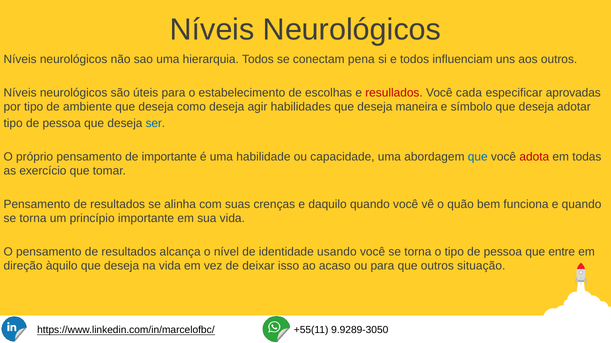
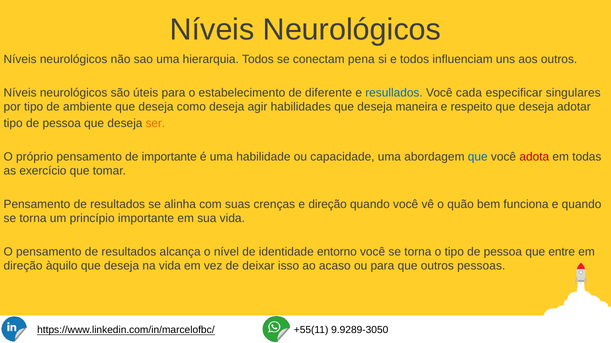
escolhas: escolhas -> diferente (329, 93)
resullados colour: red -> blue (394, 93)
aprovadas: aprovadas -> singulares (573, 93)
símbolo: símbolo -> respeito (472, 107)
ser colour: blue -> orange (155, 124)
e daquilo: daquilo -> direção (328, 205)
usando: usando -> entorno (337, 252)
situação: situação -> pessoas (481, 266)
